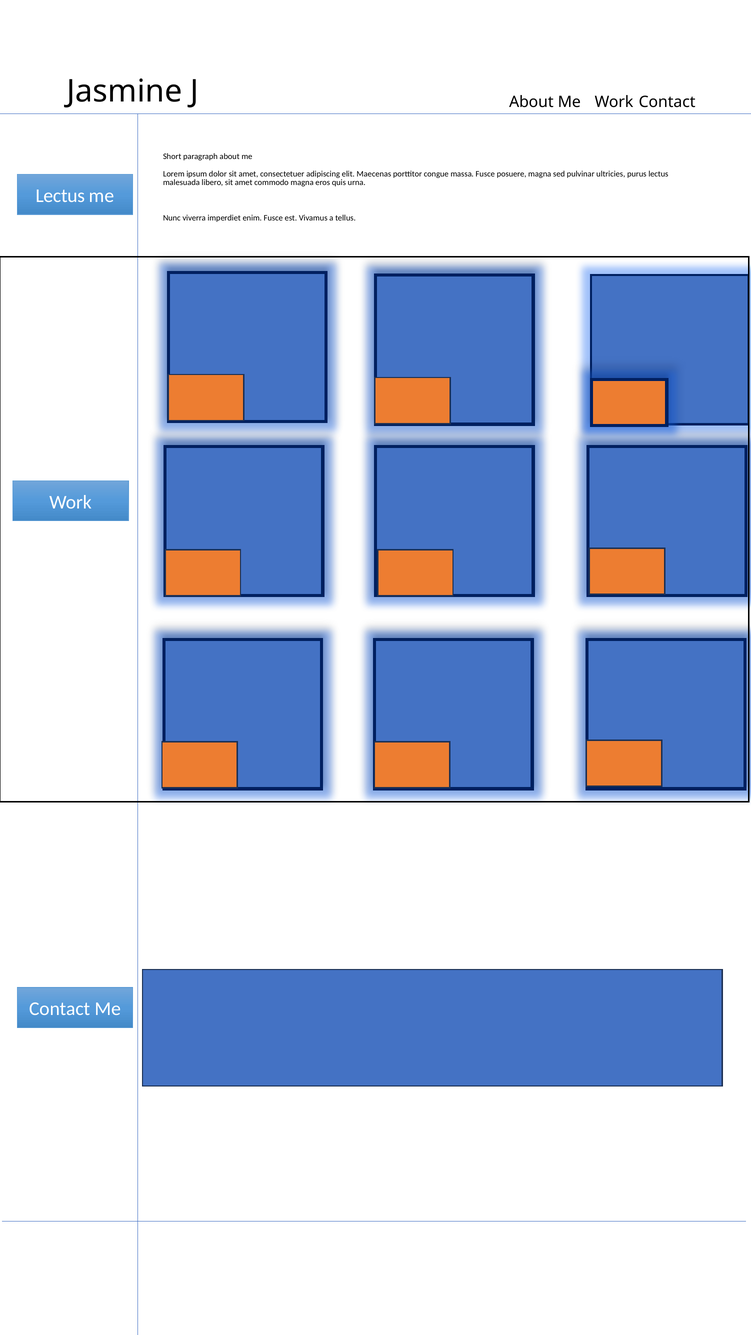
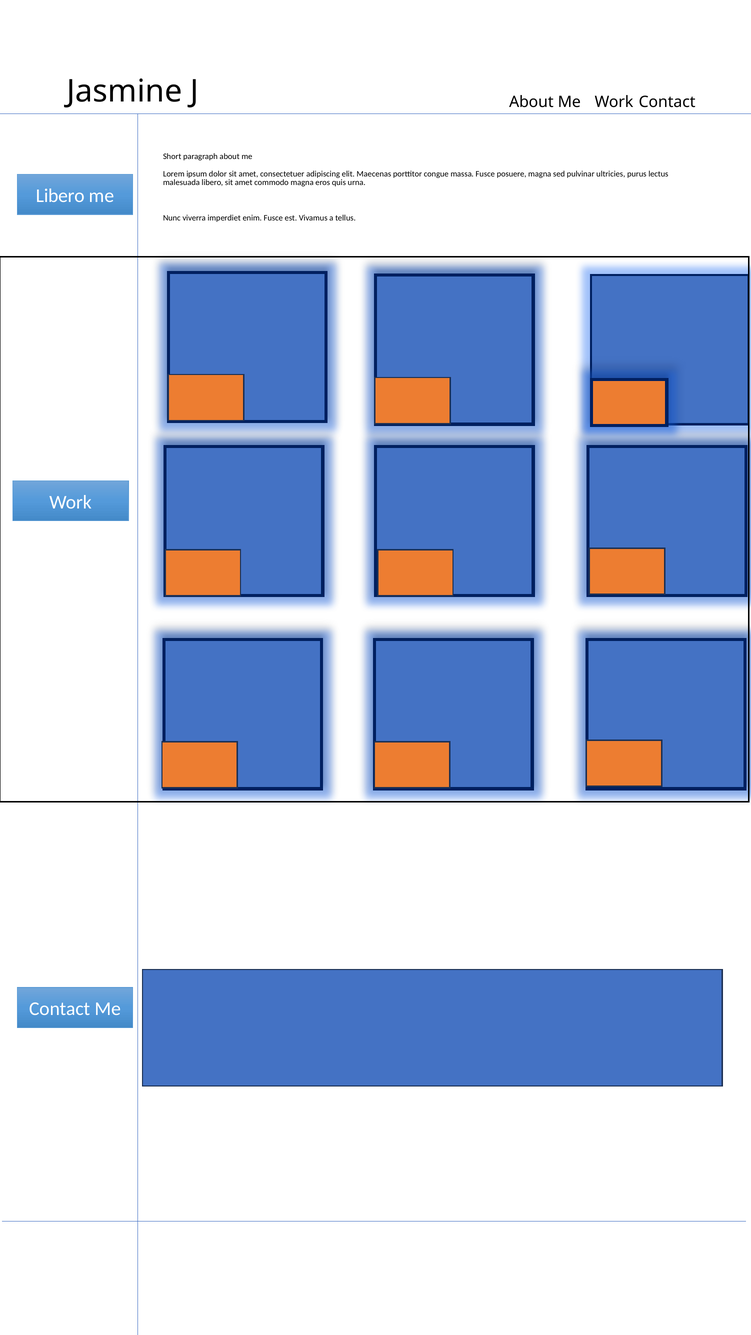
Lectus: Lectus -> Libero (60, 196)
